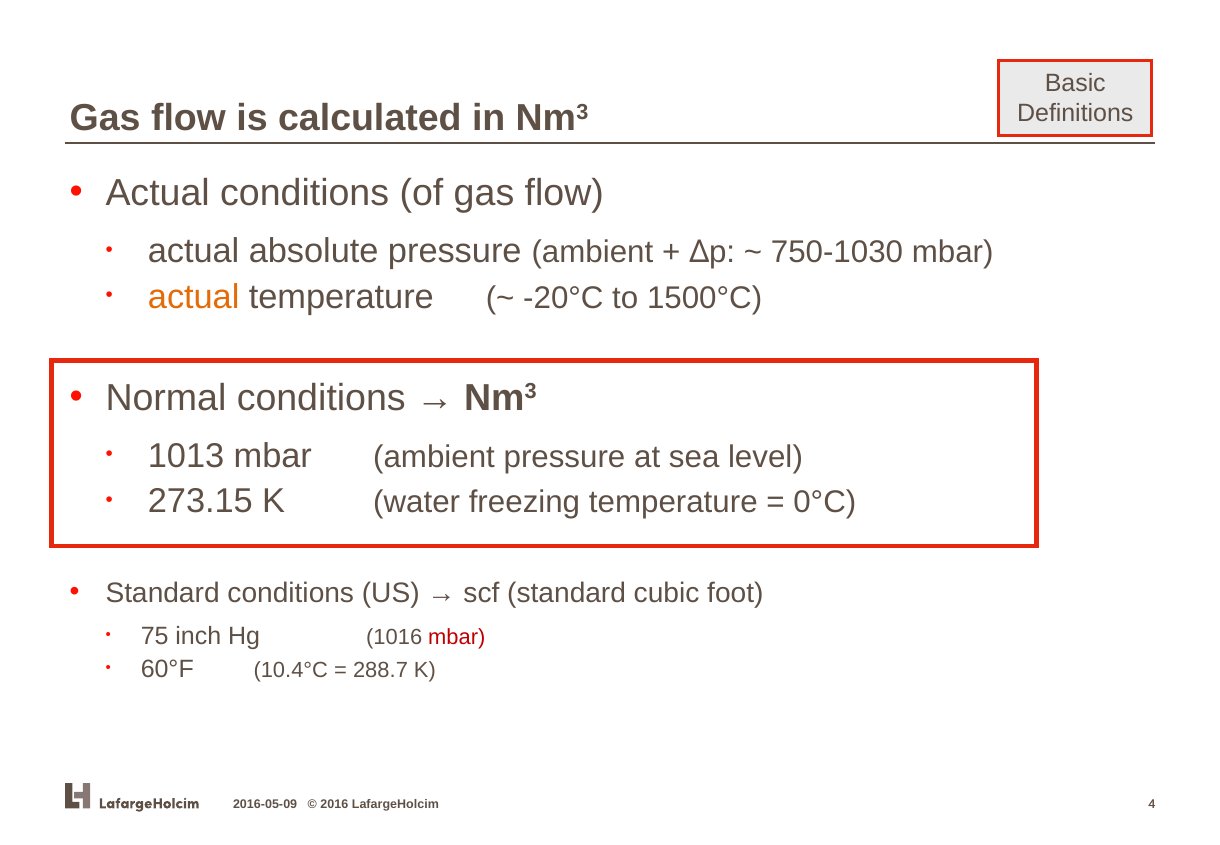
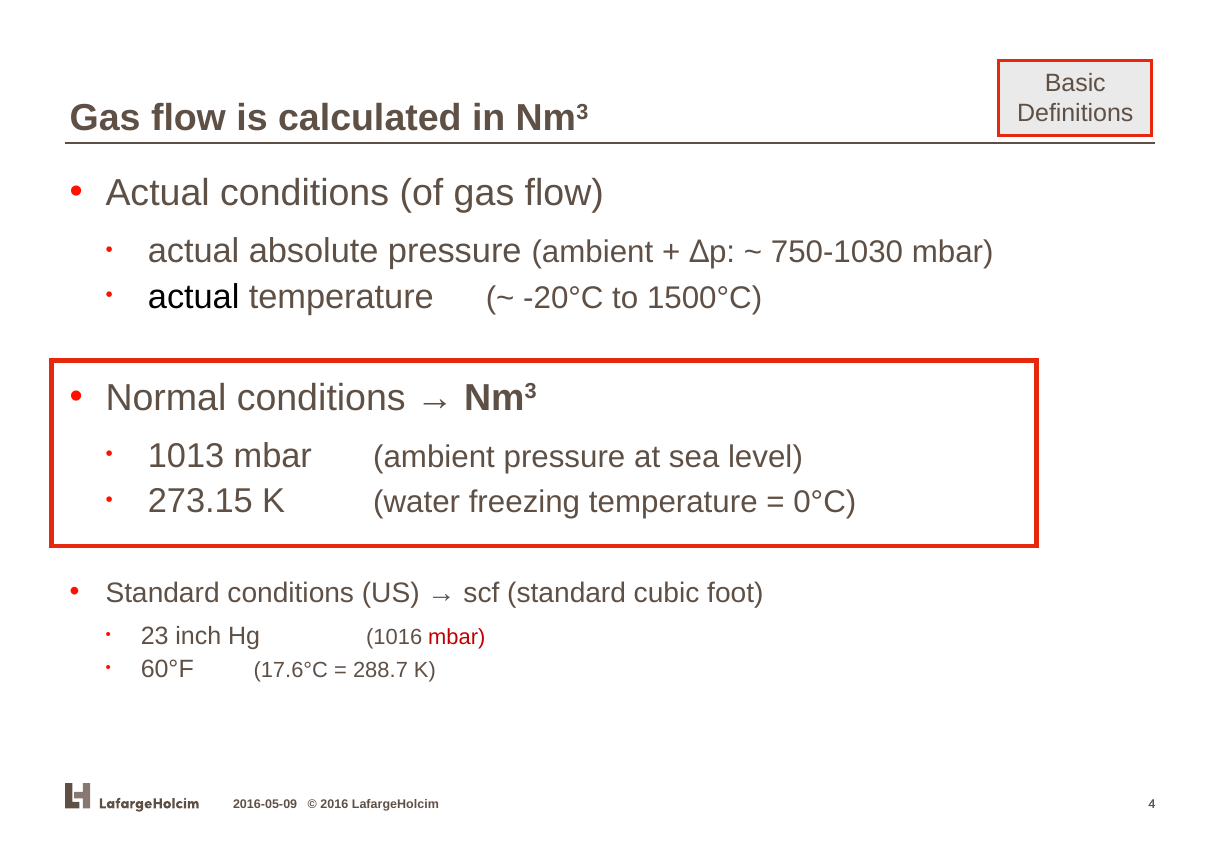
actual colour: orange -> black (194, 297)
75: 75 -> 23 (155, 636)
10.4°C: 10.4°C -> 17.6°C (291, 670)
